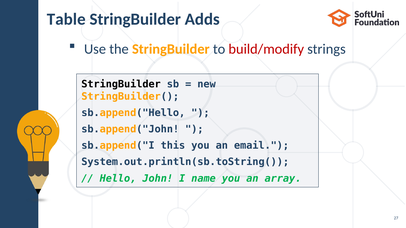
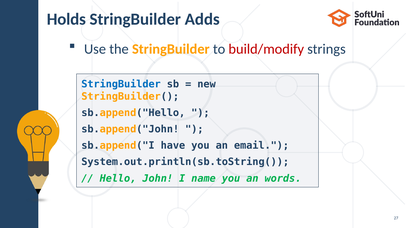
Table: Table -> Holds (66, 19)
StringBuilder colour: black -> blue (121, 84)
this: this -> have (173, 146)
array: array -> words (283, 179)
